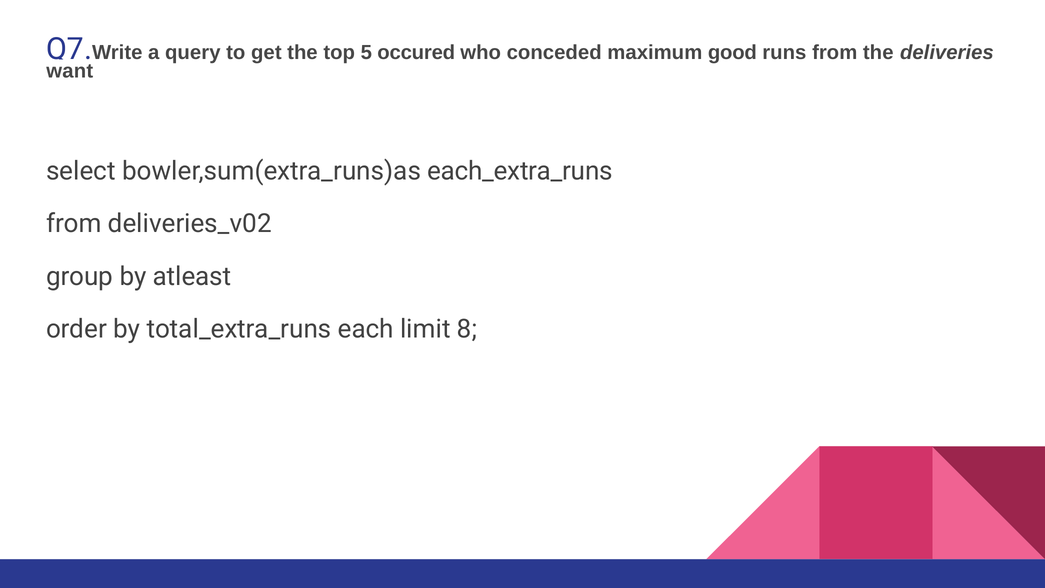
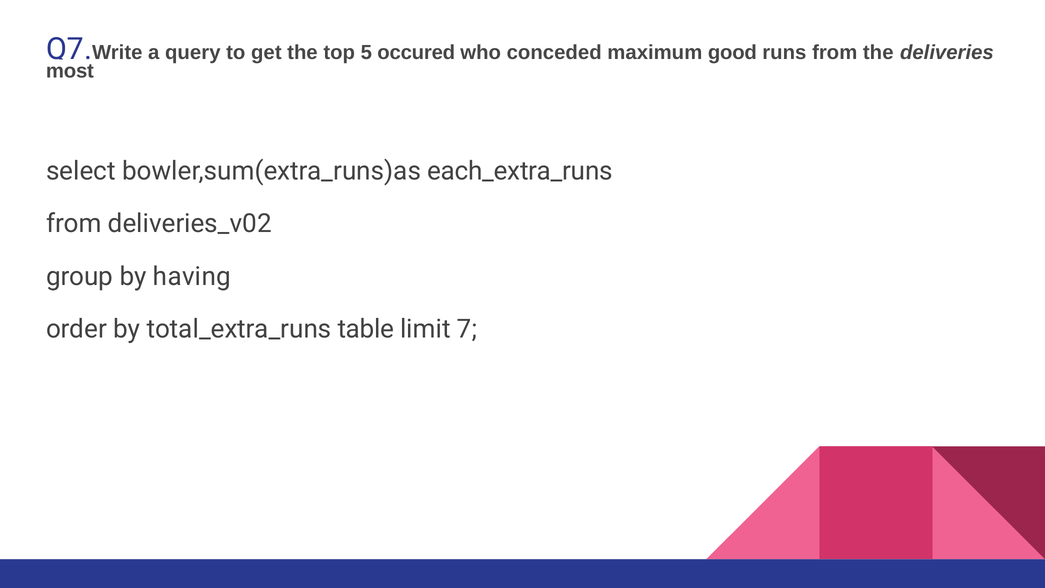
want: want -> most (70, 71)
atleast: atleast -> having (192, 276)
each: each -> table (366, 329)
8: 8 -> 7 (467, 329)
